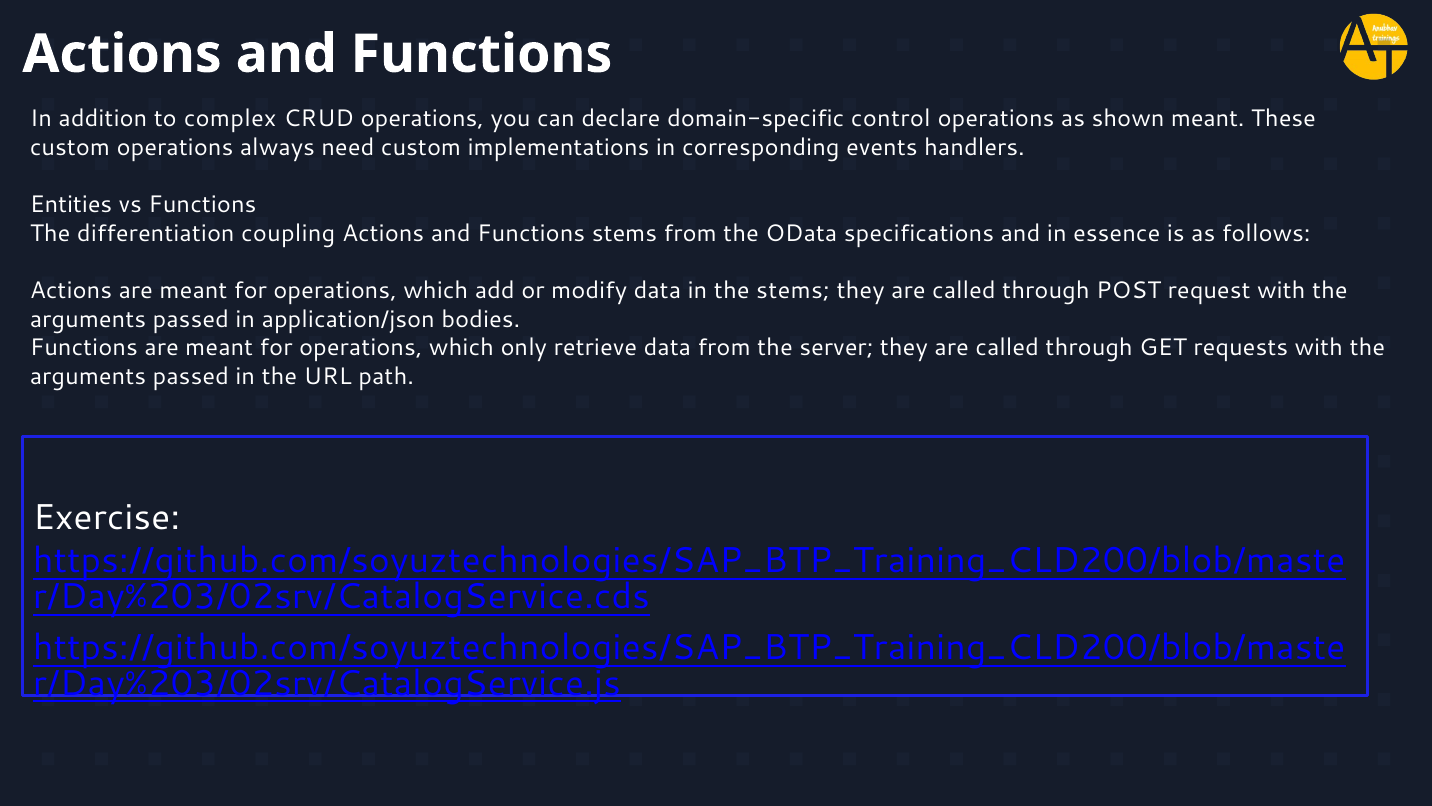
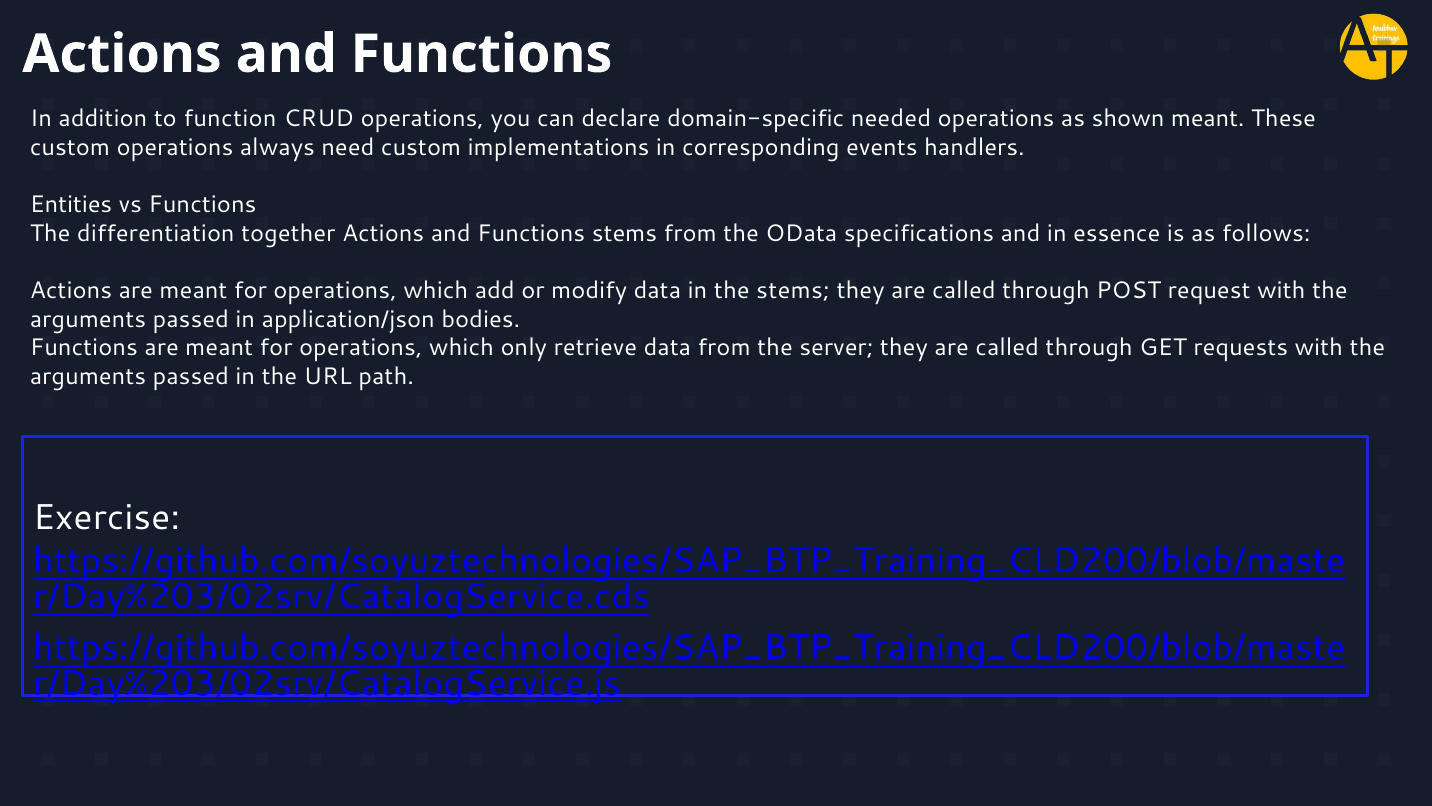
complex: complex -> function (230, 119)
control: control -> needed (891, 119)
coupling: coupling -> together (288, 233)
